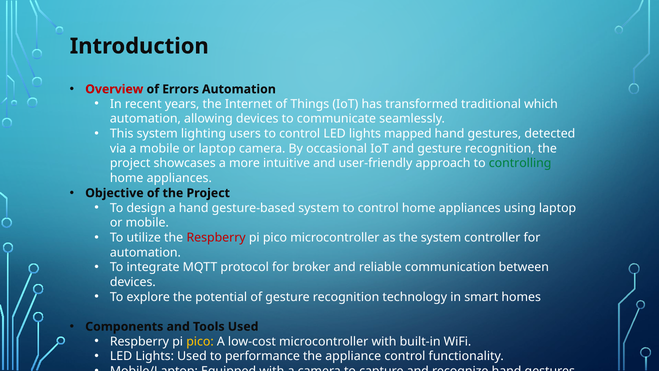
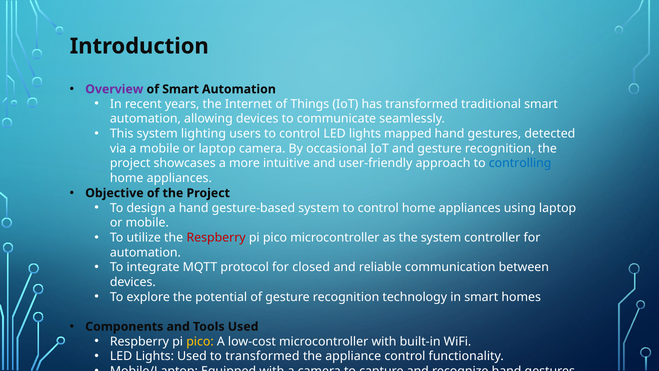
Overview colour: red -> purple (114, 89)
of Errors: Errors -> Smart (181, 89)
traditional which: which -> smart (541, 104)
controlling colour: green -> blue (520, 163)
broker: broker -> closed (311, 267)
to performance: performance -> transformed (262, 356)
